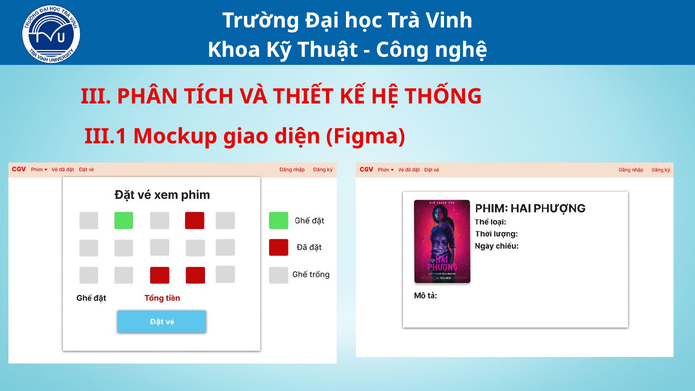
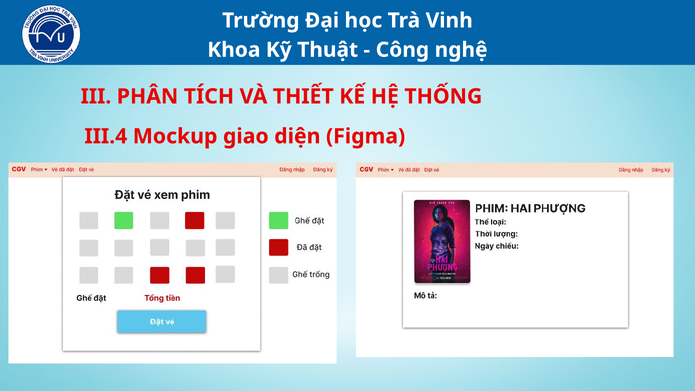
III.1: III.1 -> III.4 (106, 136)
